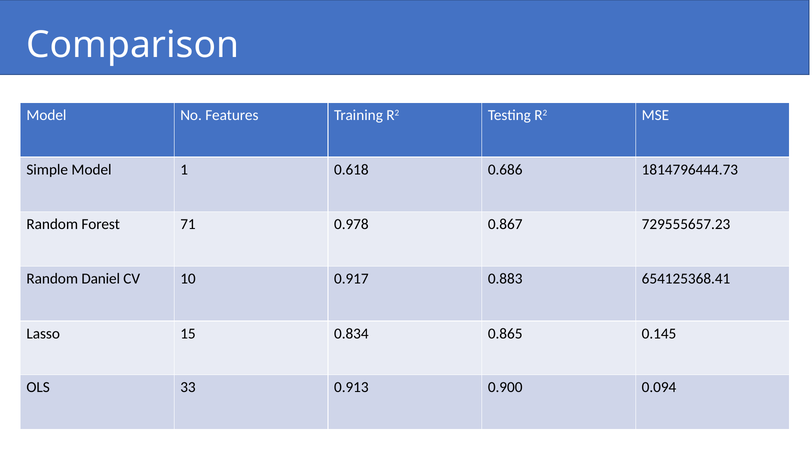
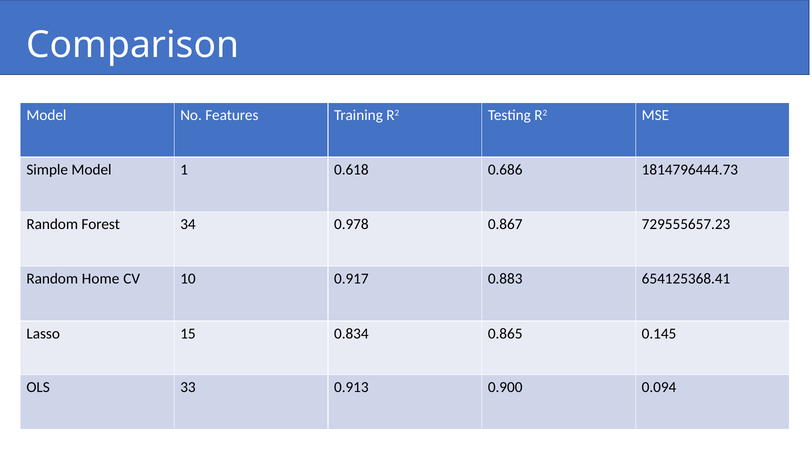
71: 71 -> 34 (188, 224)
Daniel: Daniel -> Home (101, 279)
